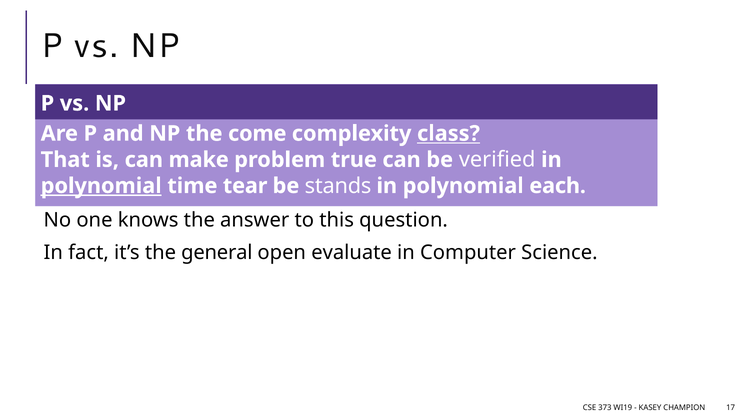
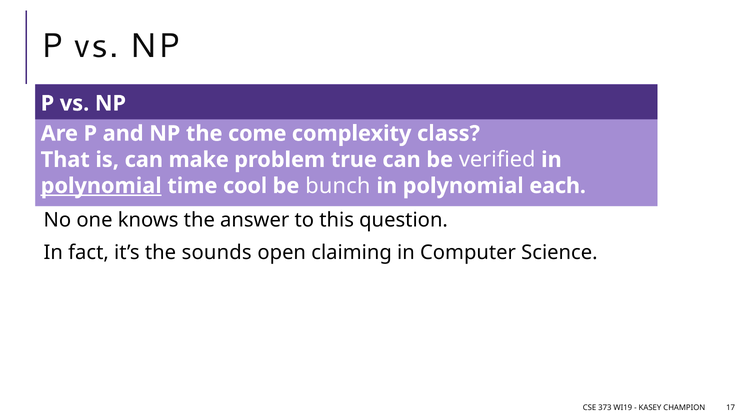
class underline: present -> none (448, 133)
tear: tear -> cool (245, 186)
stands: stands -> bunch (338, 186)
general: general -> sounds (217, 252)
evaluate: evaluate -> claiming (352, 252)
